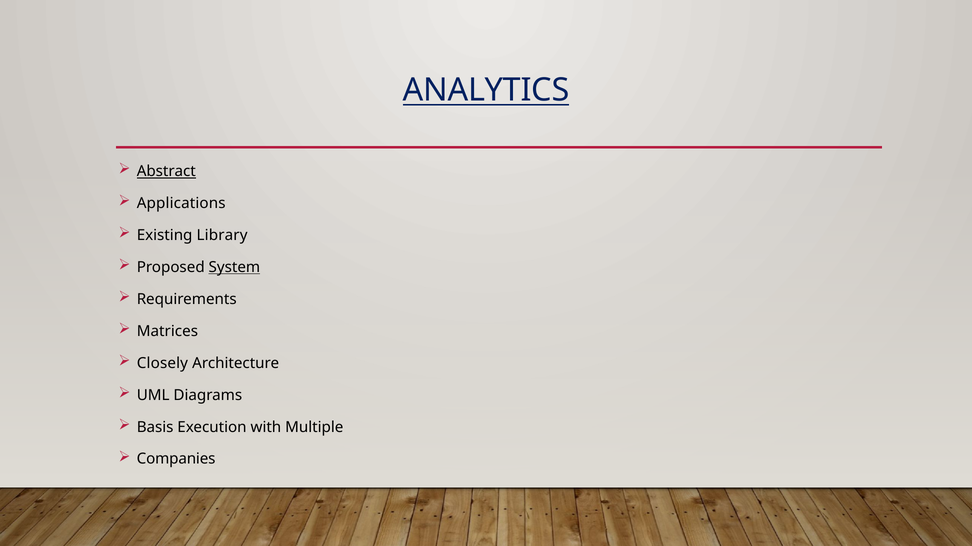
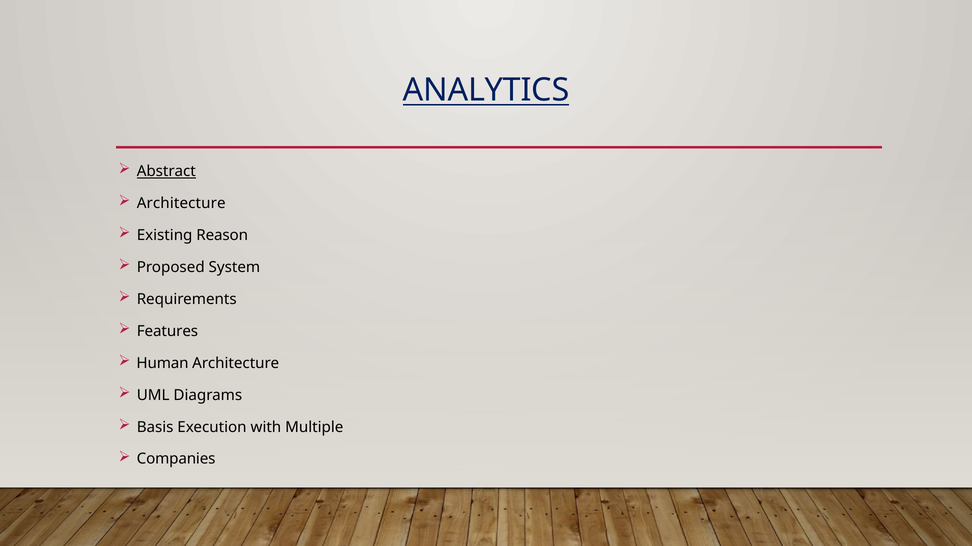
Applications: Applications -> Architecture (181, 204)
Library: Library -> Reason (222, 236)
System underline: present -> none (234, 268)
Matrices: Matrices -> Features (167, 332)
Closely: Closely -> Human (163, 364)
